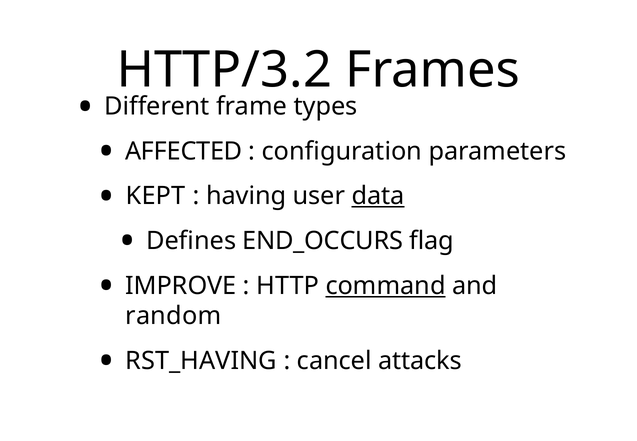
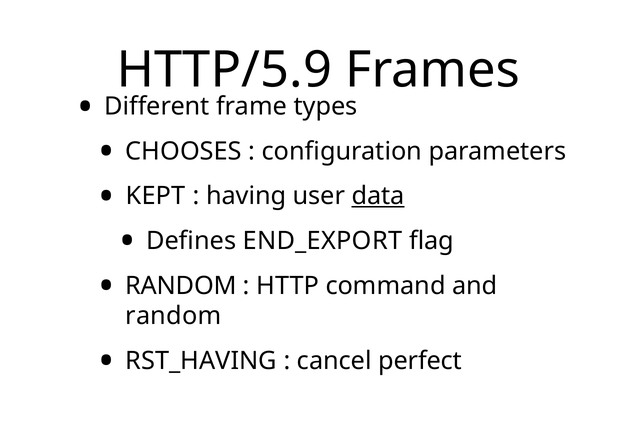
HTTP/3.2: HTTP/3.2 -> HTTP/5.9 (224, 70)
AFFECTED: AFFECTED -> CHOOSES (184, 151)
END_OCCURS: END_OCCURS -> END_EXPORT (323, 241)
IMPROVE: IMPROVE -> RANDOM (181, 286)
command underline: present -> none (386, 286)
attacks: attacks -> perfect (420, 361)
